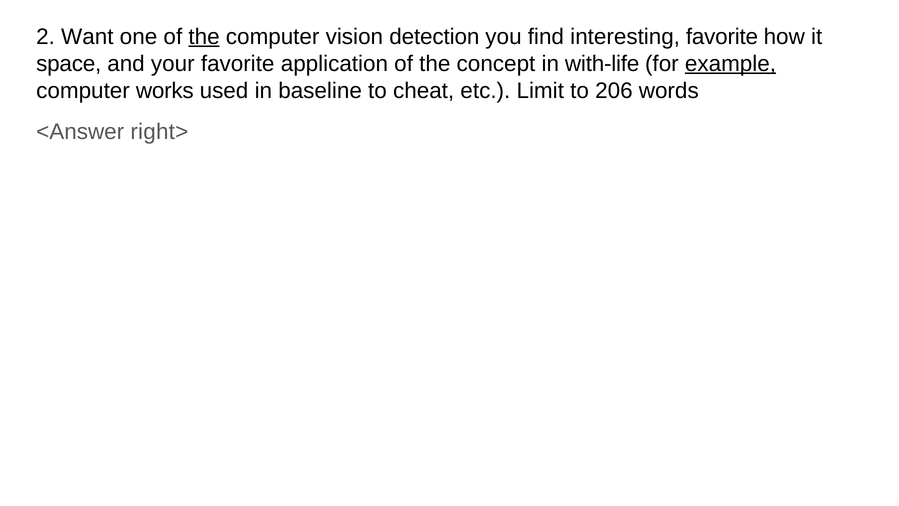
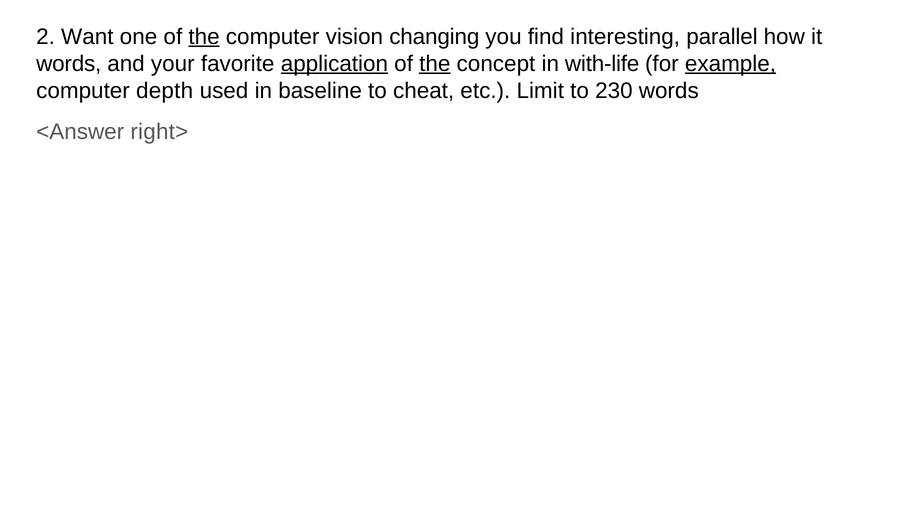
detection: detection -> changing (434, 37)
interesting favorite: favorite -> parallel (722, 37)
space: space -> words (69, 64)
application underline: none -> present (334, 64)
the underline: none -> present (435, 64)
works: works -> depth (165, 91)
206: 206 -> 230 (614, 91)
